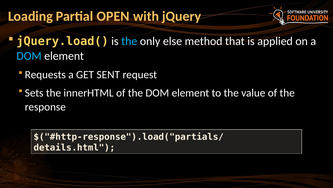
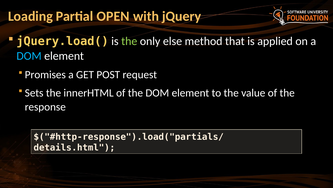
the colour: light blue -> light green (129, 41)
Requests: Requests -> Promises (45, 74)
SENT: SENT -> POST (108, 74)
